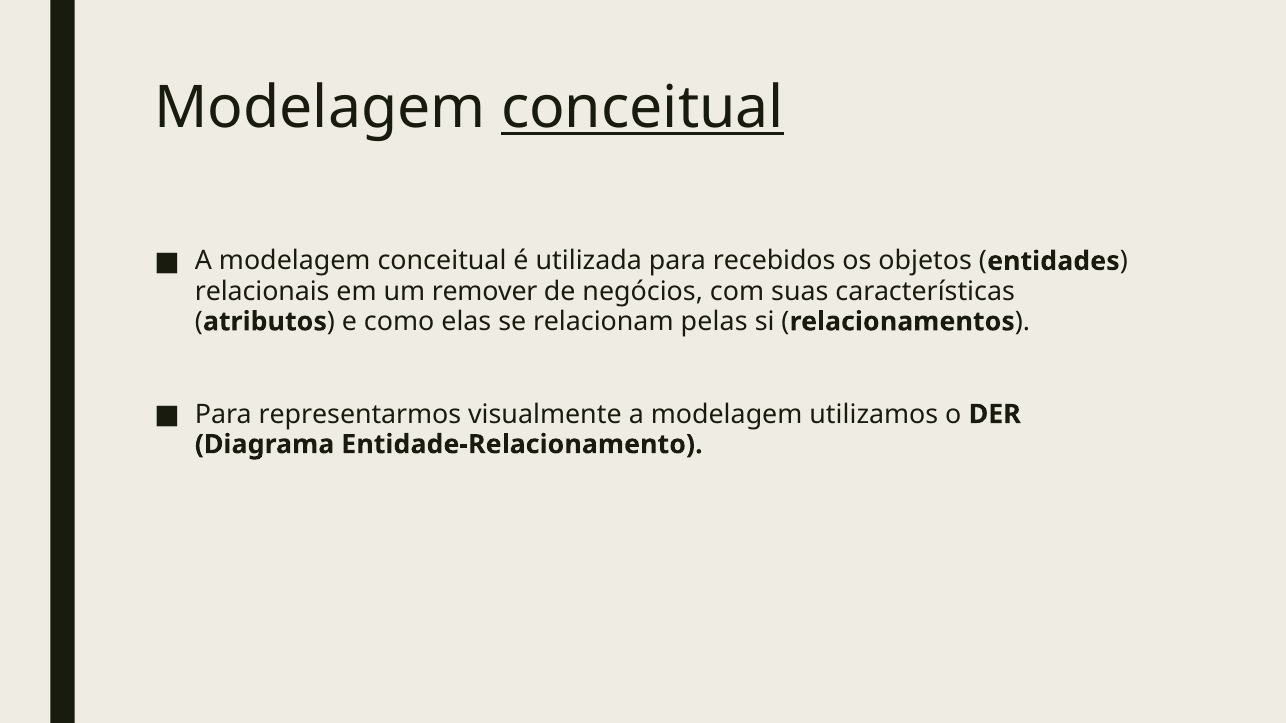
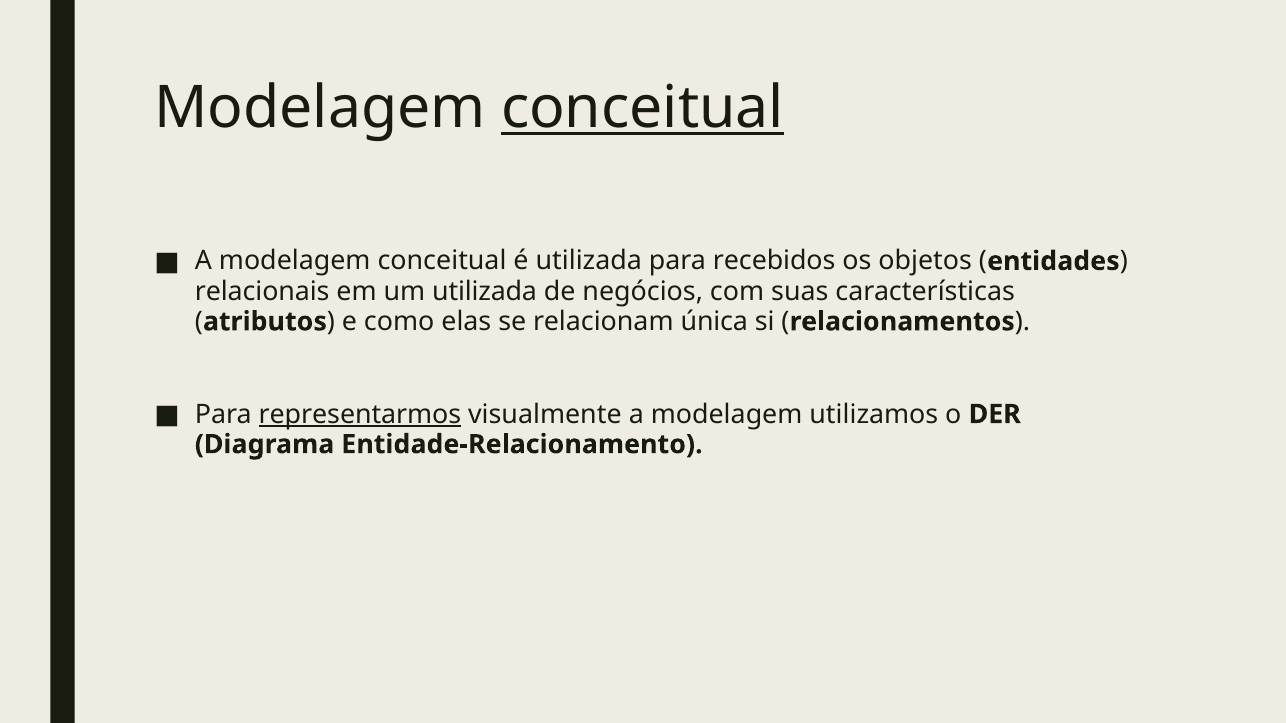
um remover: remover -> utilizada (485, 292)
pelas: pelas -> única (714, 322)
representarmos underline: none -> present (360, 414)
